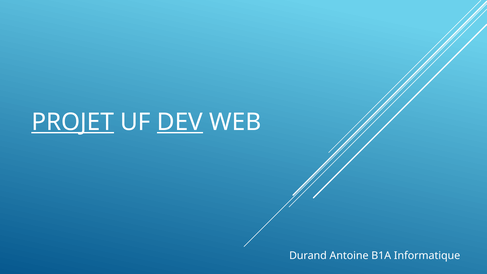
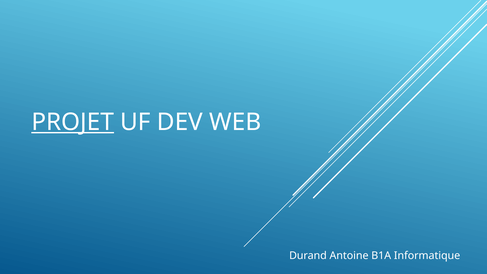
DEV underline: present -> none (180, 122)
